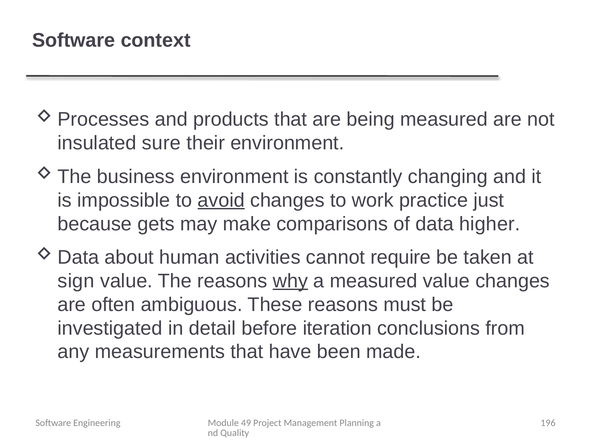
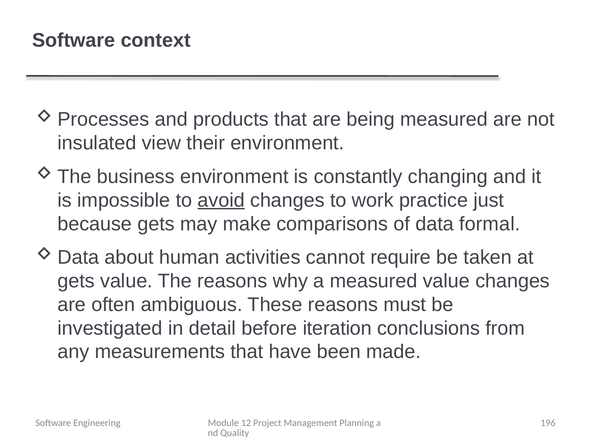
sure: sure -> view (162, 143)
higher: higher -> formal (490, 224)
sign: sign -> gets (76, 281)
why underline: present -> none (290, 281)
49: 49 -> 12 (246, 423)
